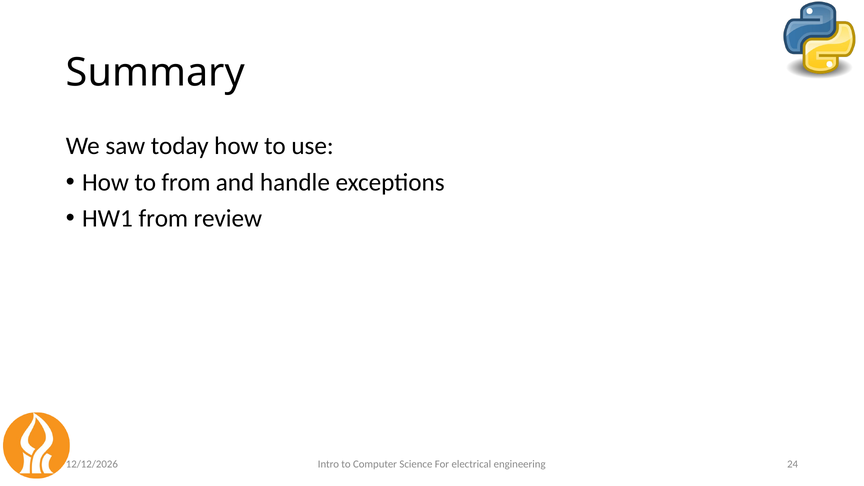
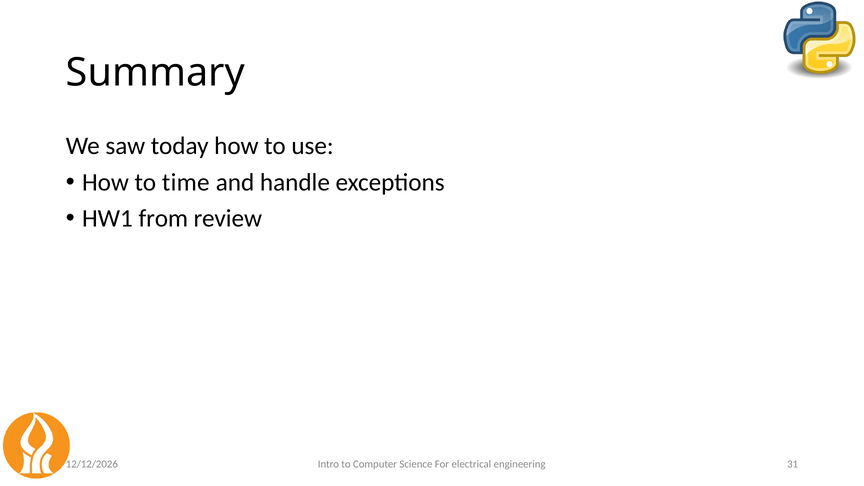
to from: from -> time (186, 182)
24: 24 -> 31 (793, 464)
